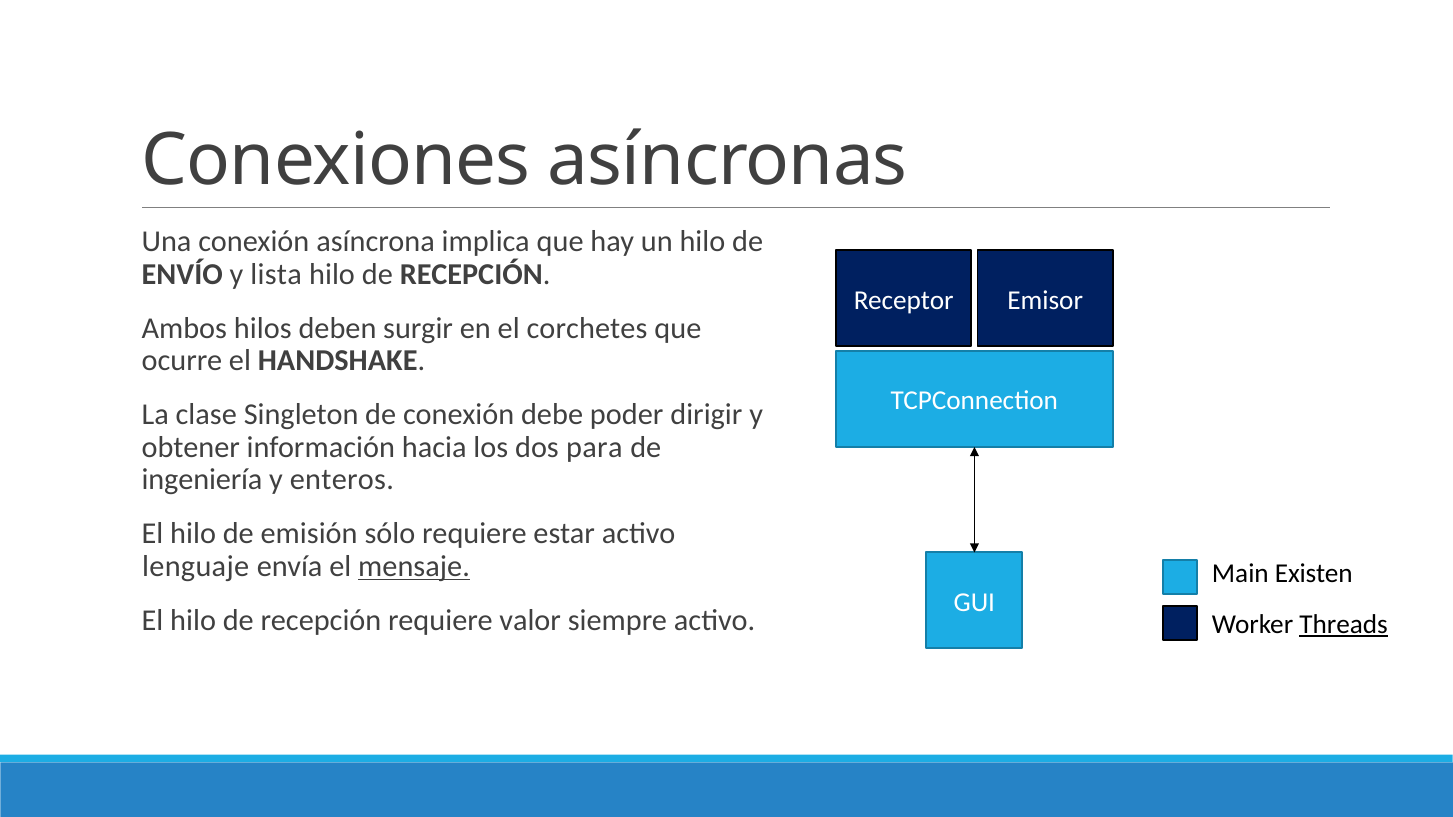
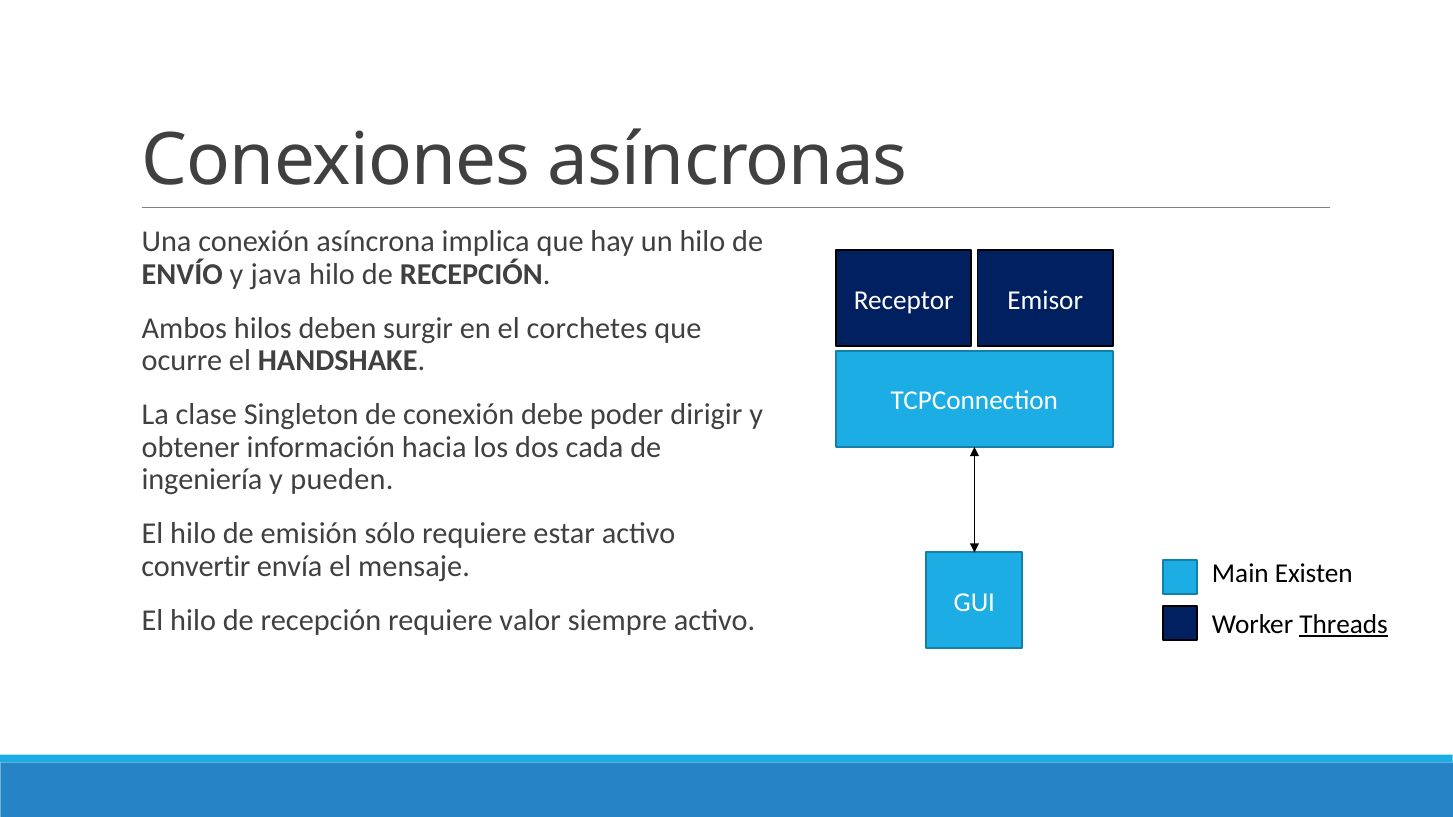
lista: lista -> java (276, 274)
para: para -> cada (595, 447)
enteros: enteros -> pueden (342, 480)
lenguaje: lenguaje -> convertir (196, 567)
mensaje underline: present -> none (414, 567)
